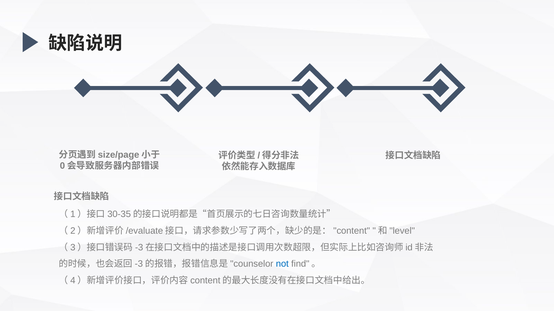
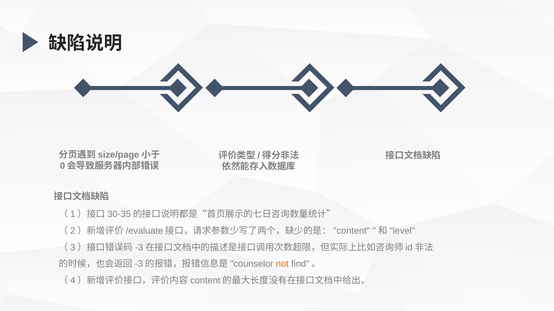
not colour: blue -> orange (282, 264)
